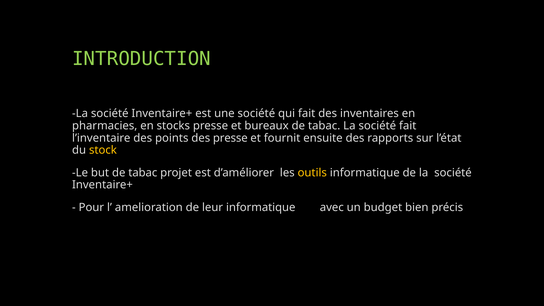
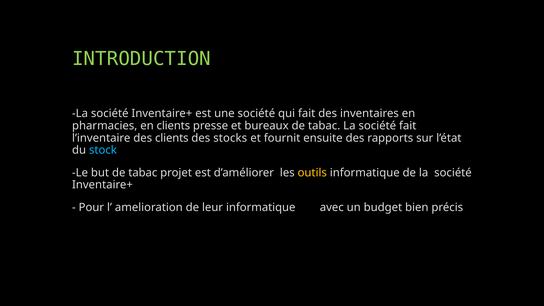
en stocks: stocks -> clients (173, 126)
des points: points -> clients (172, 138)
des presse: presse -> stocks (230, 138)
stock colour: yellow -> light blue (103, 150)
